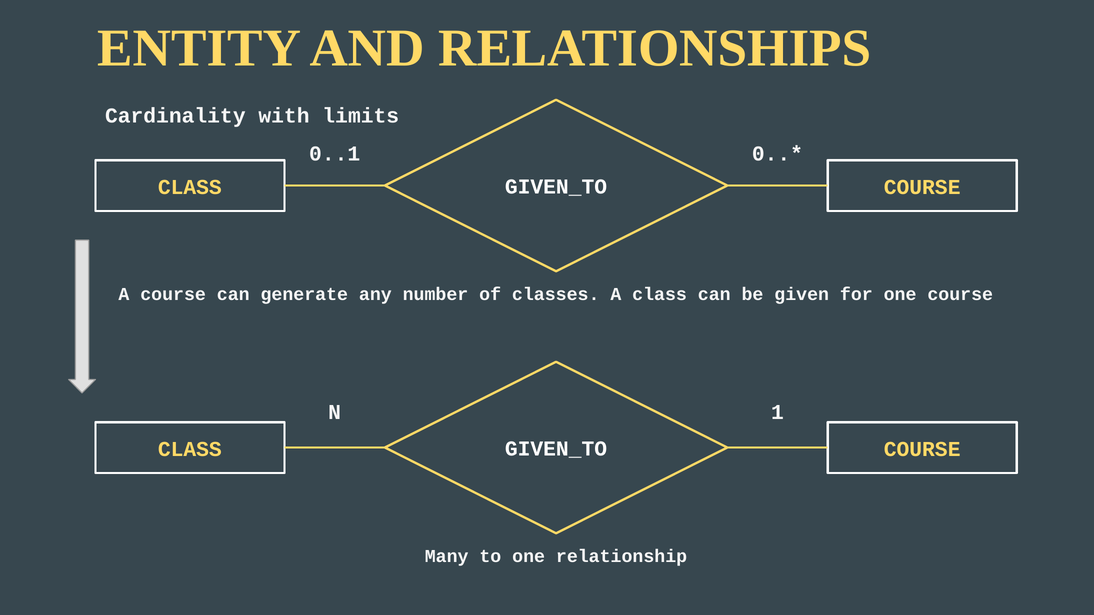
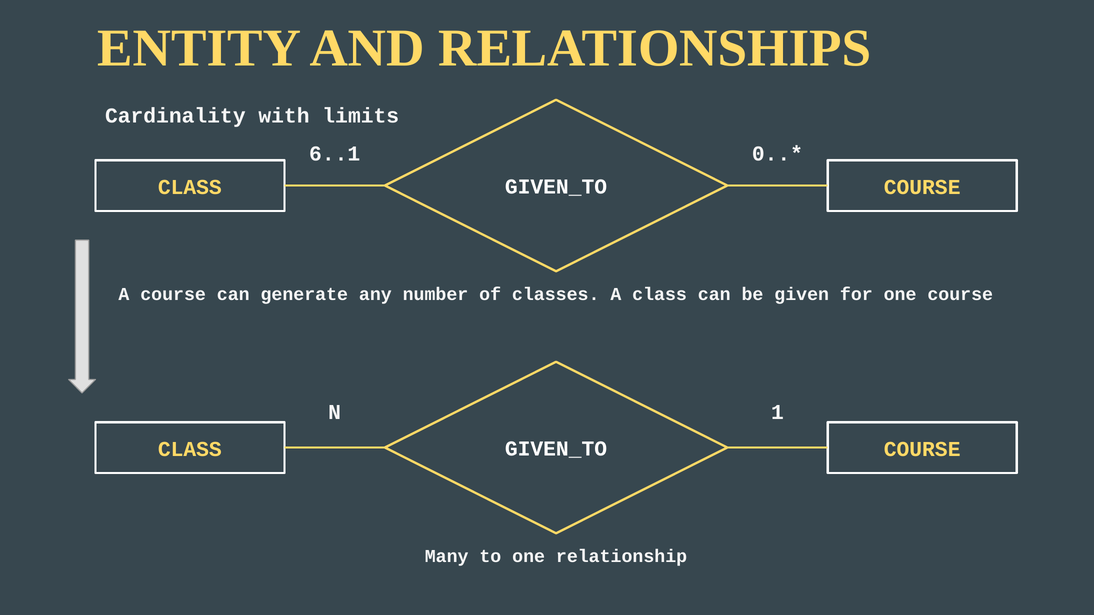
0..1: 0..1 -> 6..1 (335, 154)
